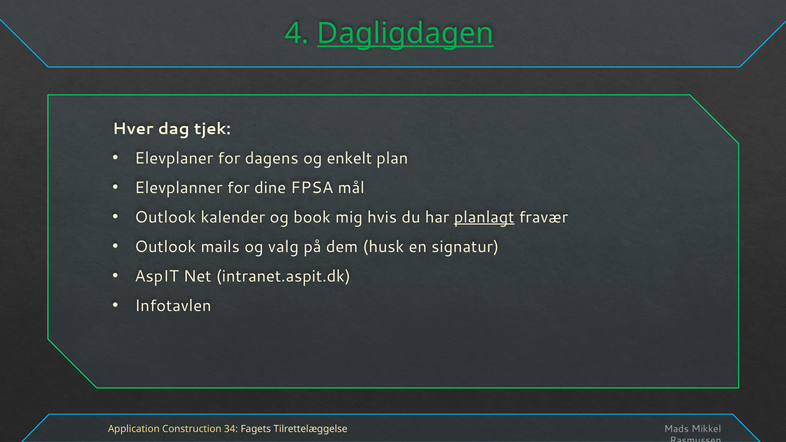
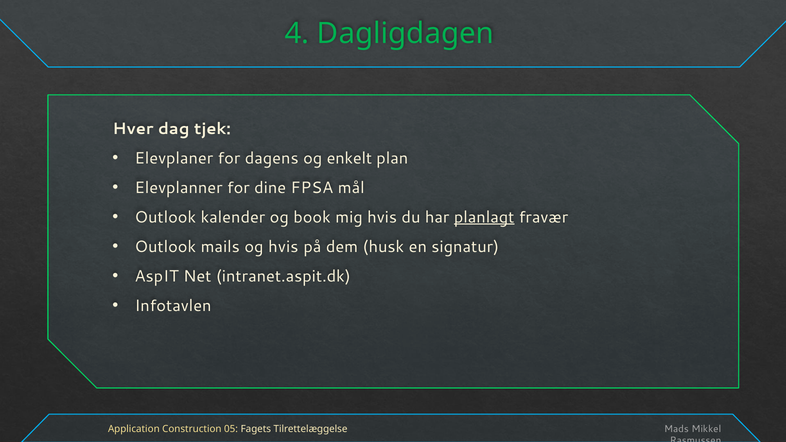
Dagligdagen underline: present -> none (406, 34)
og valg: valg -> hvis (283, 247)
34: 34 -> 05 (231, 429)
